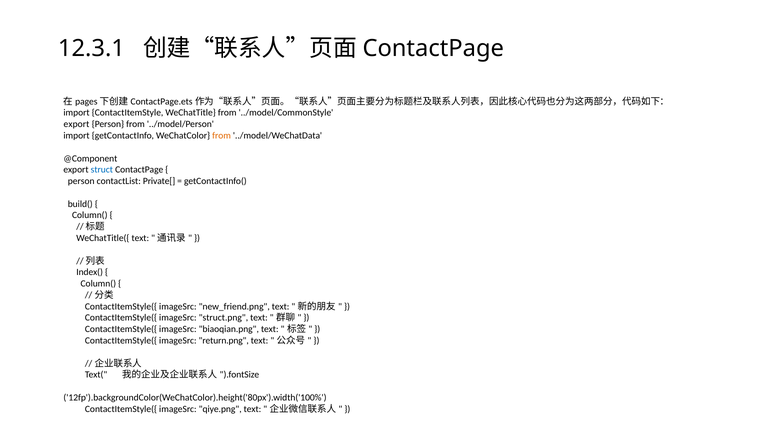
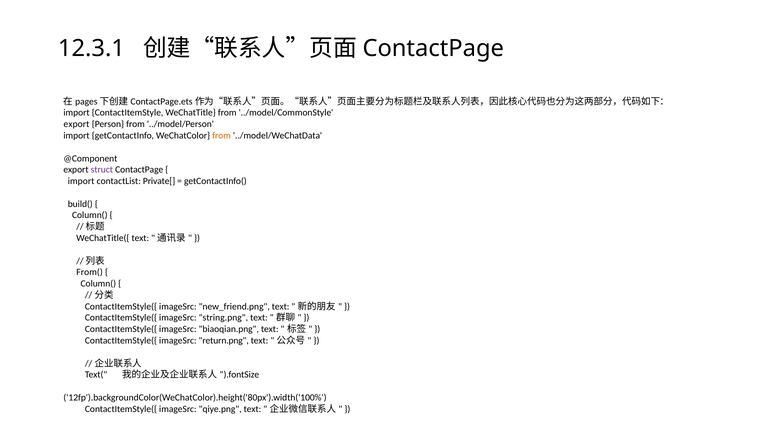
struct colour: blue -> purple (102, 170)
person: person -> import (81, 181)
Index(: Index( -> From( (90, 273)
struct.png: struct.png -> string.png (223, 318)
